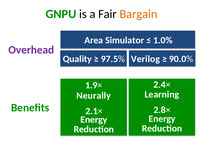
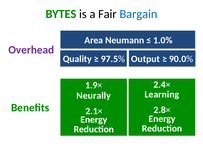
GNPU: GNPU -> BYTES (61, 14)
Bargain colour: orange -> blue (139, 14)
Simulator: Simulator -> Neumann (125, 40)
Verilog: Verilog -> Output (146, 59)
